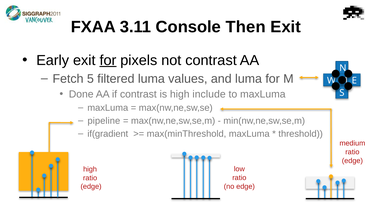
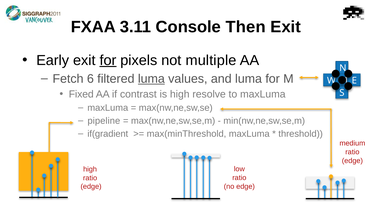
not contrast: contrast -> multiple (211, 60)
5: 5 -> 6 (90, 79)
luma underline: none -> present (151, 79)
Done: Done -> Fixed (81, 94)
include: include -> resolve (209, 94)
